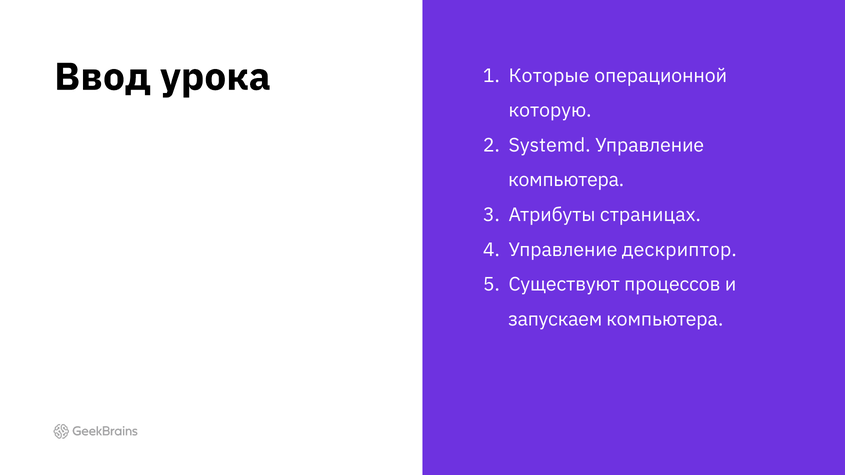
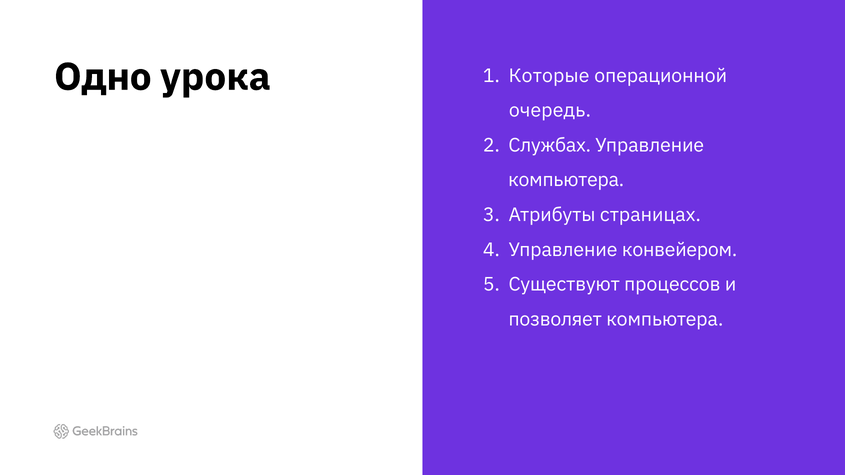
Ввод: Ввод -> Одно (103, 77)
которую: которую -> очередь (550, 111)
Systemd: Systemd -> Службах (550, 145)
дескриптор: дескриптор -> конвейером (680, 250)
запускаем: запускаем -> позволяет (555, 320)
